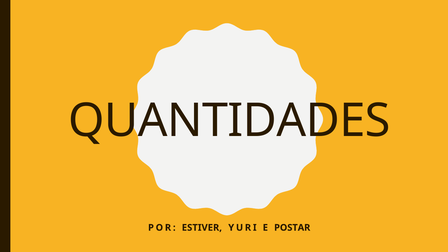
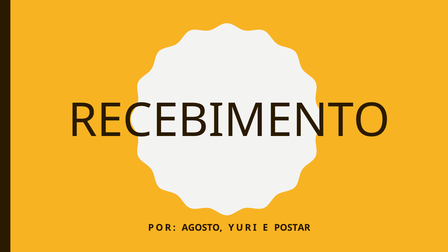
QUANTIDADES: QUANTIDADES -> RECEBIMENTO (229, 121)
ESTIVER: ESTIVER -> AGOSTO (202, 228)
